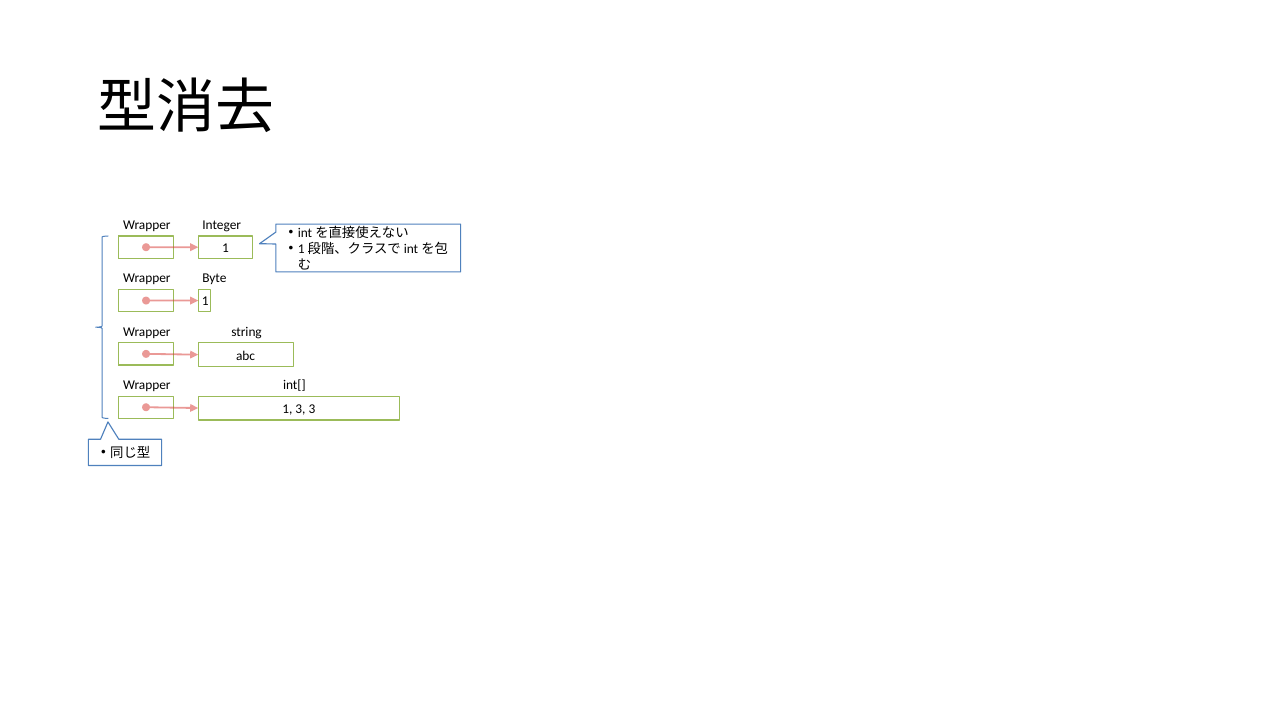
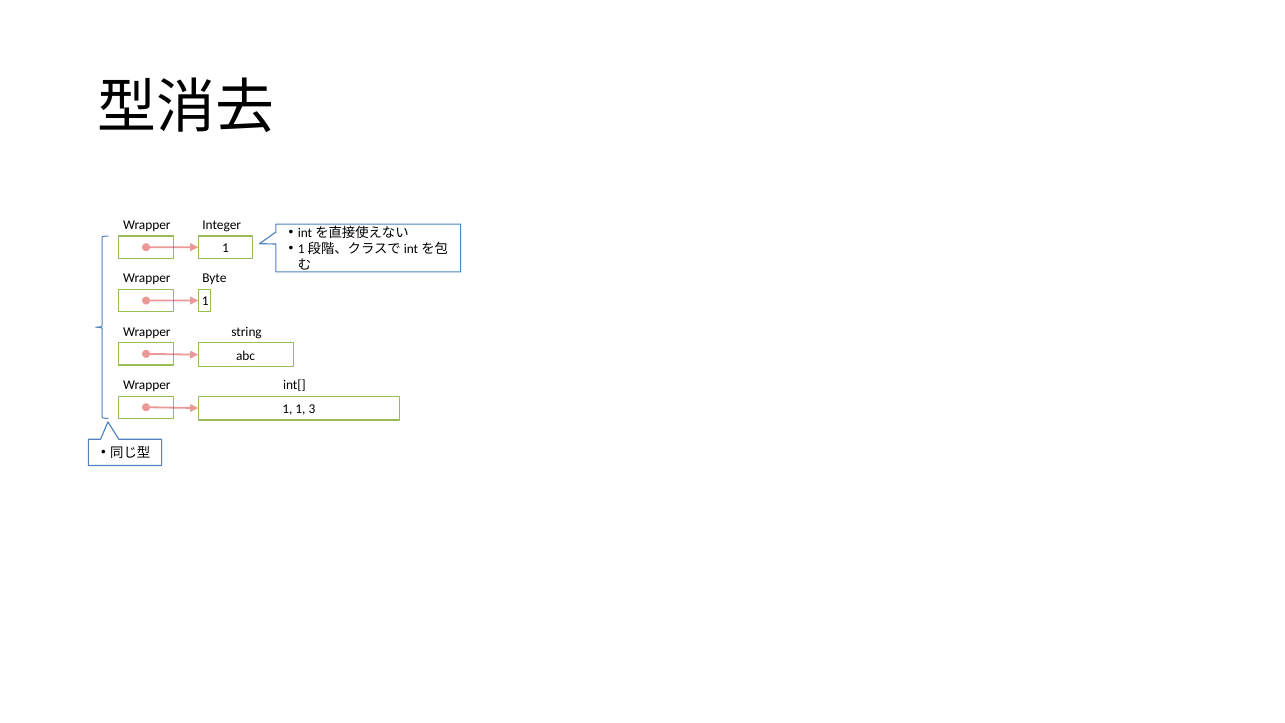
1 3: 3 -> 1 (300, 409)
